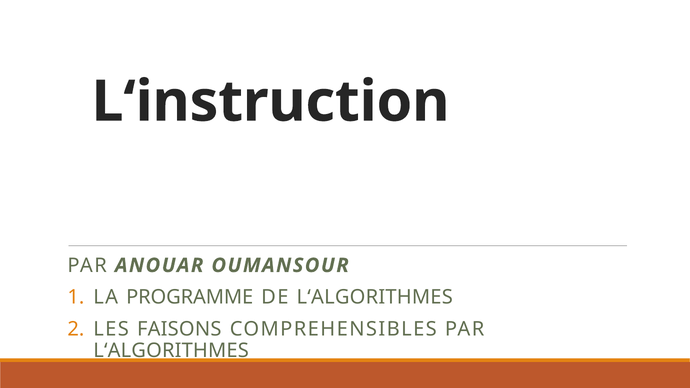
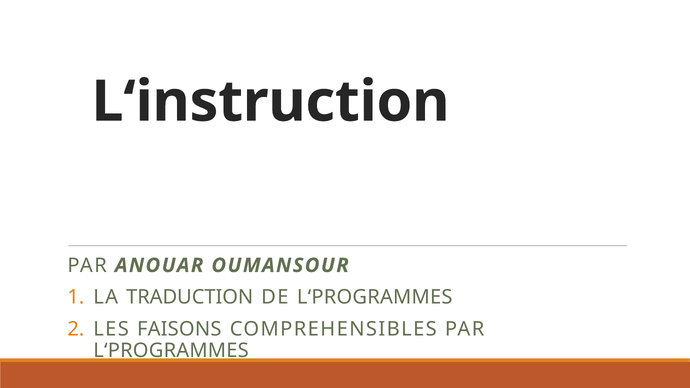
PROGRAMME: PROGRAMME -> TRADUCTION (190, 297)
DE L‘ALGORITHMES: L‘ALGORITHMES -> L‘PROGRAMMES (375, 297)
L‘ALGORITHMES: L‘ALGORITHMES -> L‘PROGRAMMES (171, 351)
